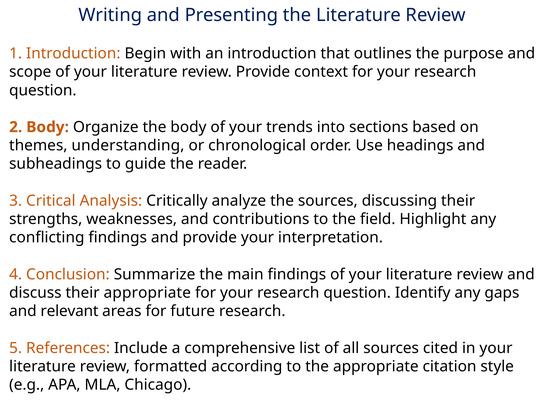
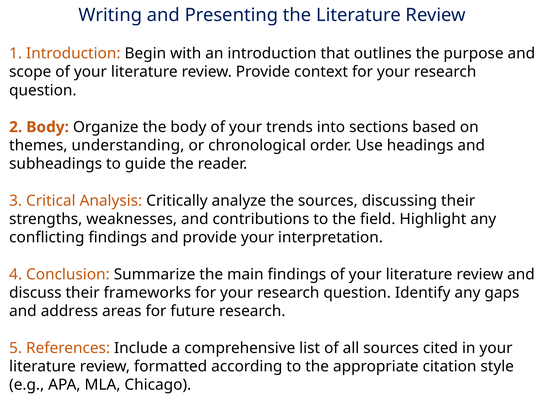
their appropriate: appropriate -> frameworks (147, 293)
relevant: relevant -> address (69, 312)
